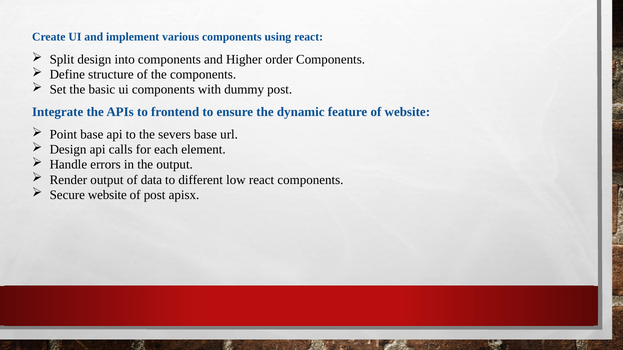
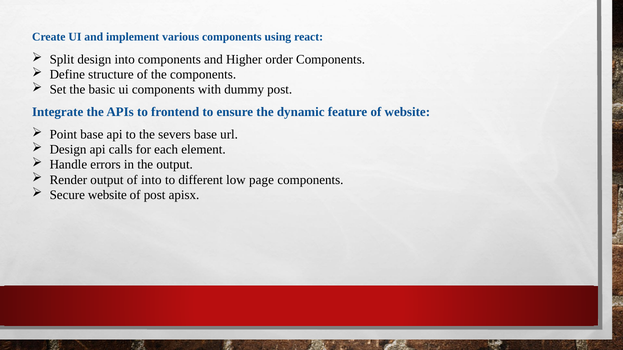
of data: data -> into (151, 180)
low react: react -> page (261, 180)
